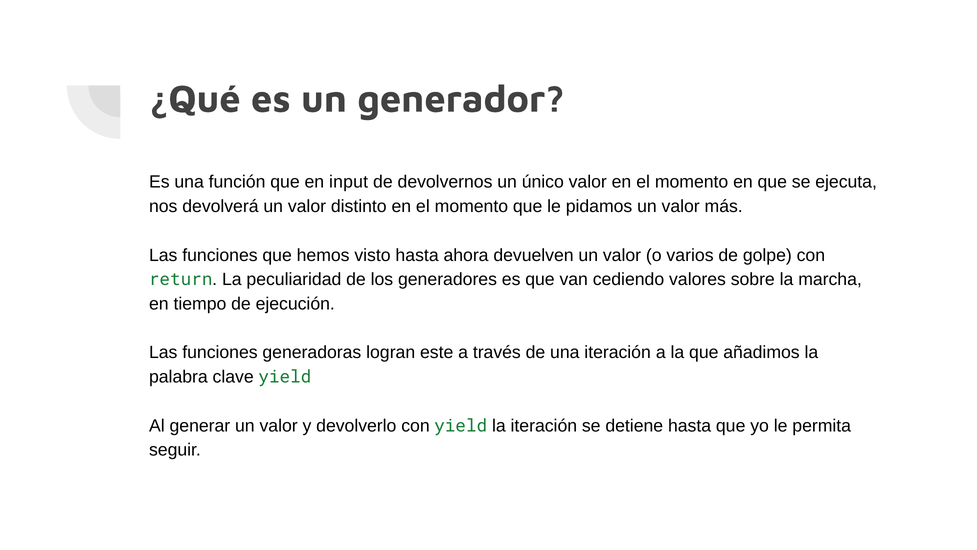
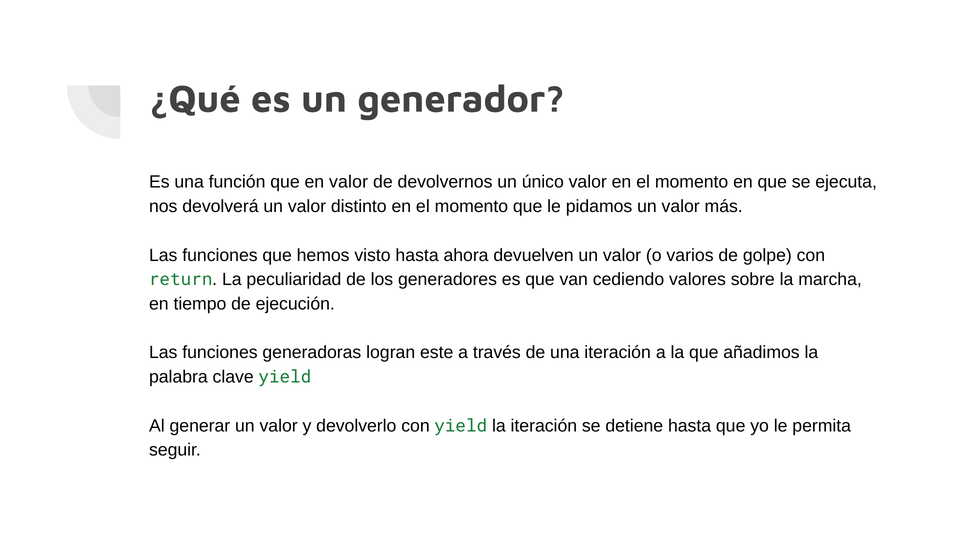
en input: input -> valor (349, 182)
